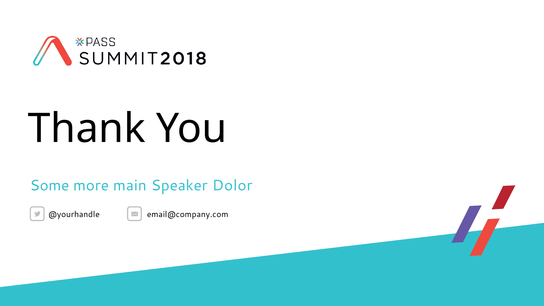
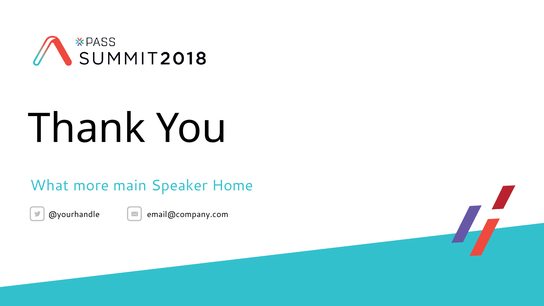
Some: Some -> What (49, 185)
Dolor: Dolor -> Home (232, 185)
